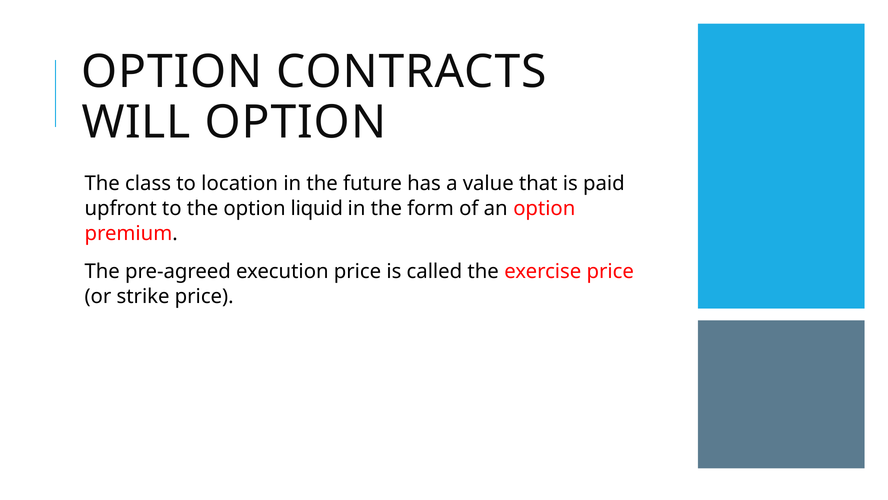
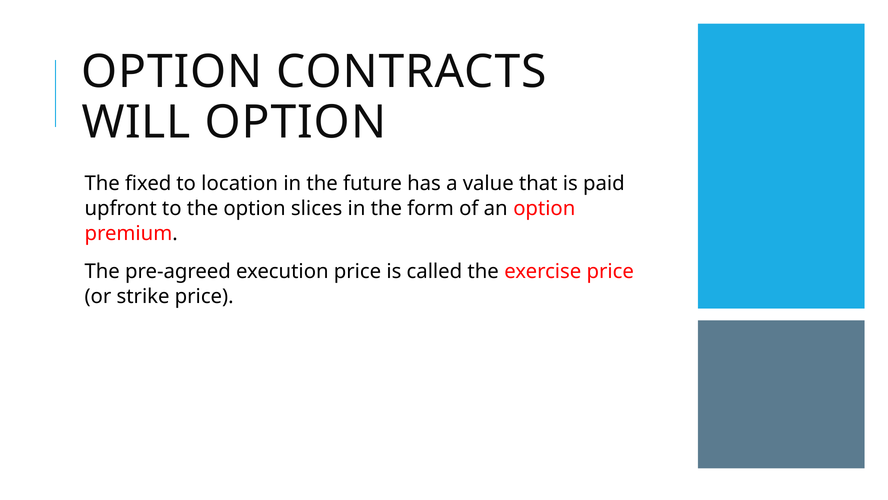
class: class -> fixed (148, 183)
liquid: liquid -> slices (317, 208)
